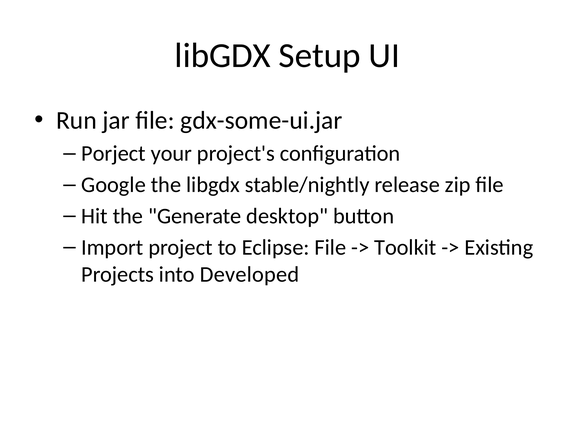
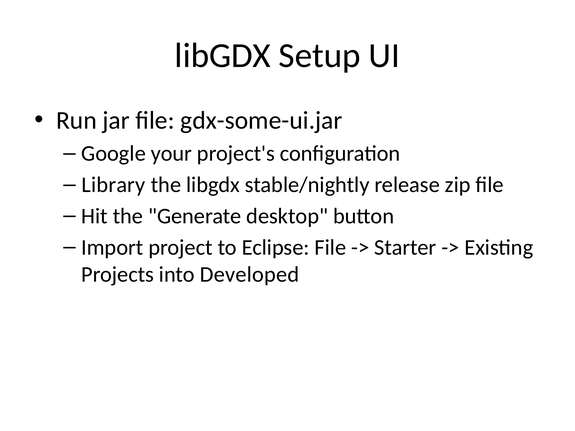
Porject: Porject -> Google (114, 154)
Google: Google -> Library (113, 185)
Toolkit: Toolkit -> Starter (405, 248)
